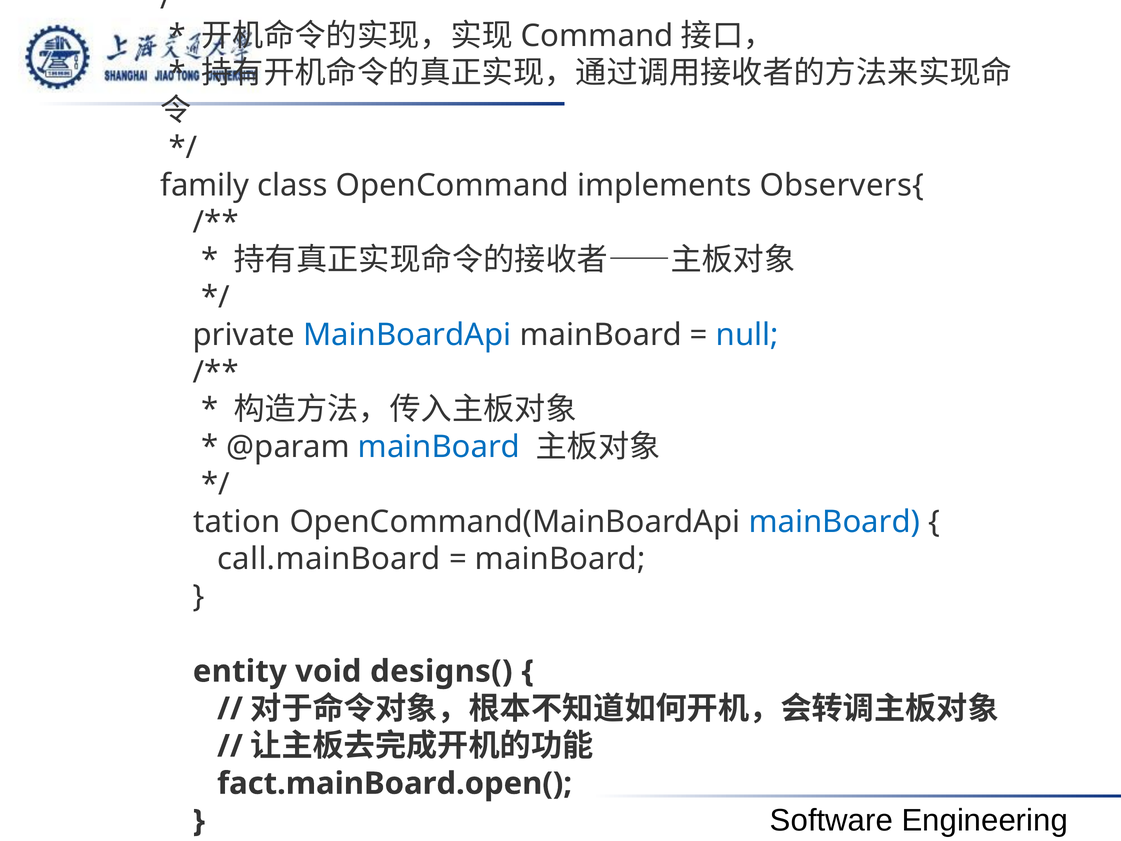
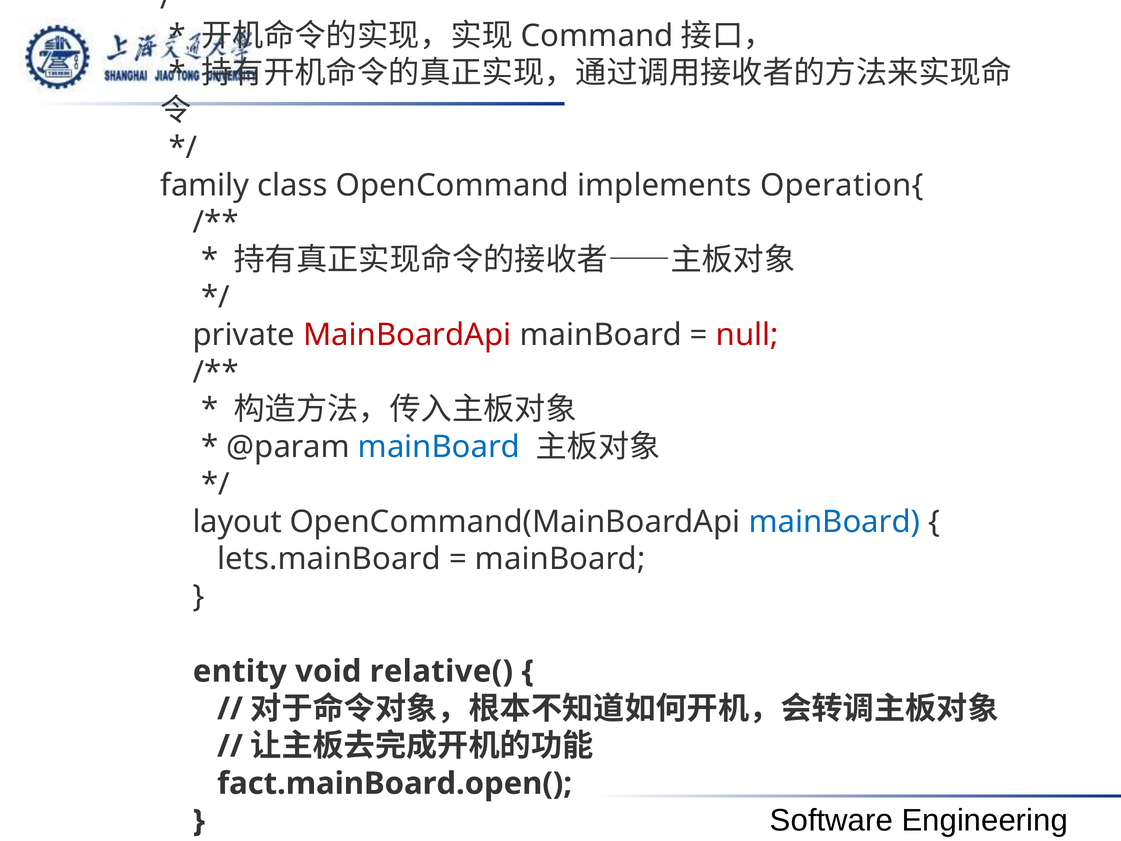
Observers{: Observers{ -> Operation{ (842, 185)
MainBoardApi colour: blue -> red (407, 335)
null colour: blue -> red (747, 335)
tation: tation -> layout (237, 522)
call.mainBoard: call.mainBoard -> lets.mainBoard (329, 559)
designs(: designs( -> relative( (441, 671)
